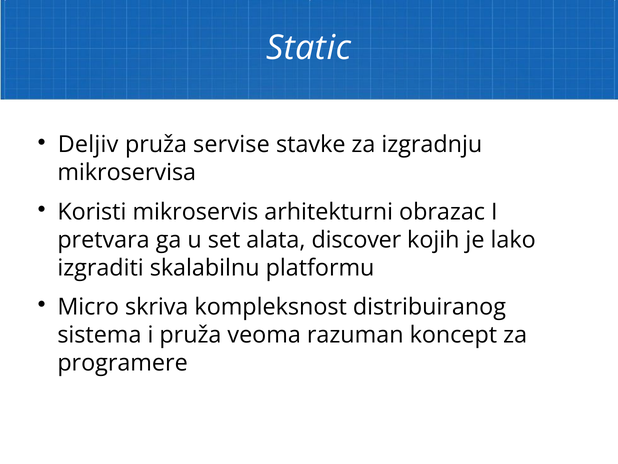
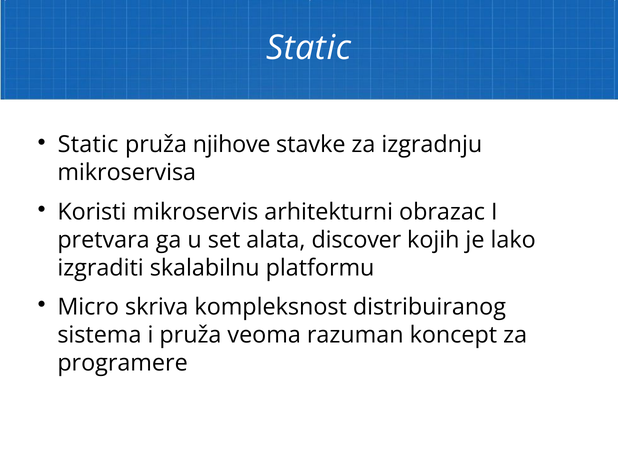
Deljiv: Deljiv -> Static (88, 145)
servise: servise -> njihove (232, 145)
